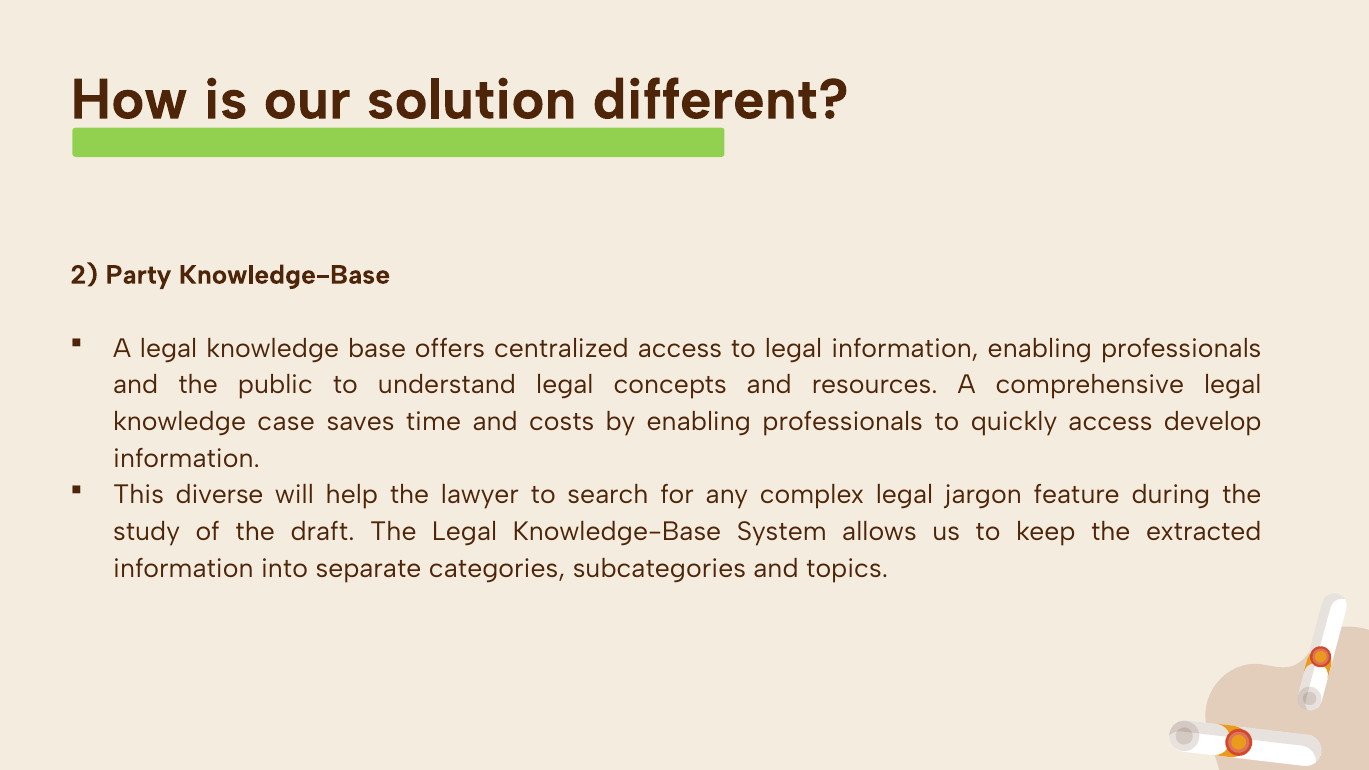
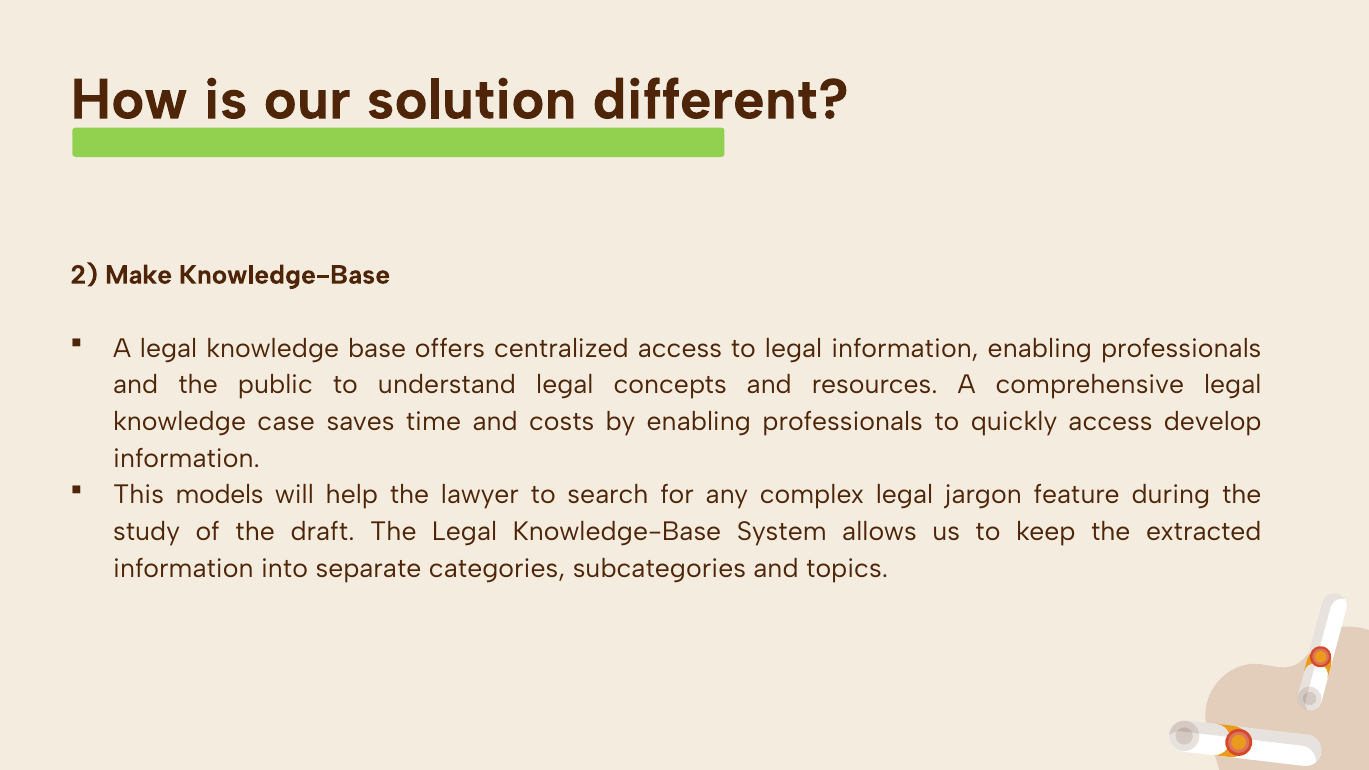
Party: Party -> Make (139, 275)
diverse: diverse -> models (220, 495)
